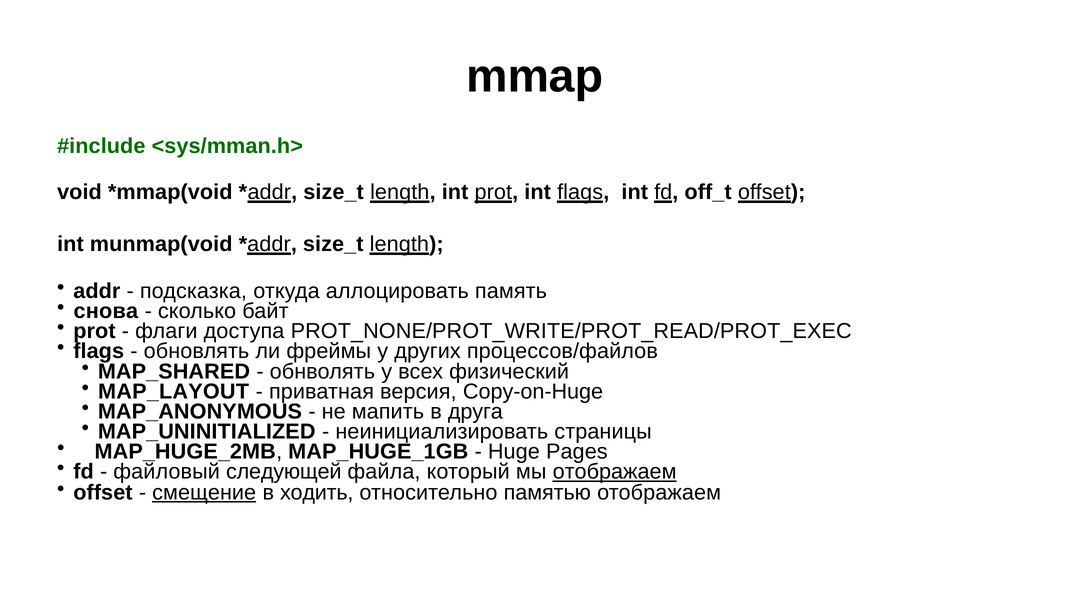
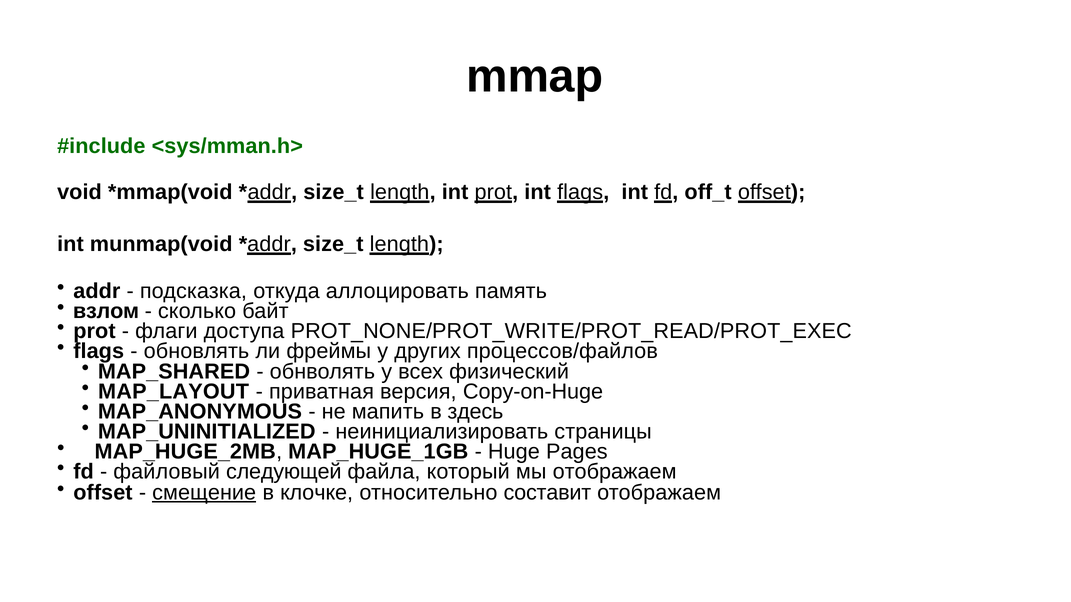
снова: снова -> взлом (106, 311)
друга: друга -> здесь (475, 412)
отображаем underline: present -> none (615, 472)
ходить: ходить -> клочке (317, 493)
памятью: памятью -> составит (547, 493)
